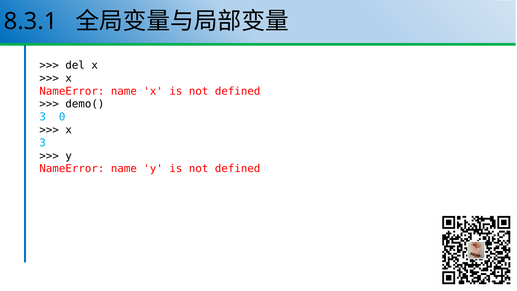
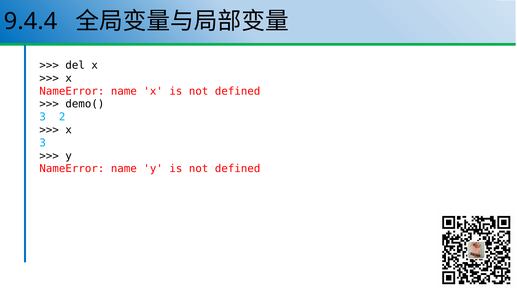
8.3.1: 8.3.1 -> 9.4.4 (31, 21)
0: 0 -> 2 (62, 117)
